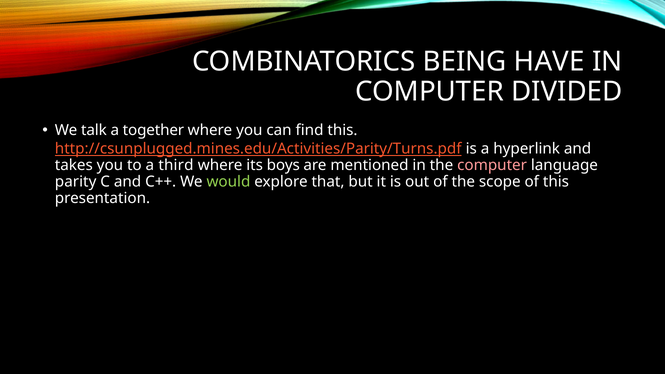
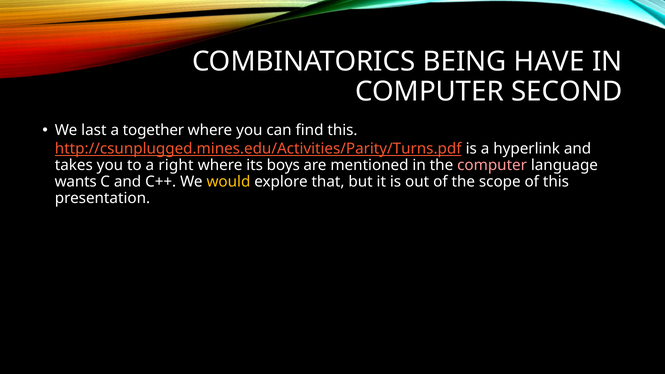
DIVIDED: DIVIDED -> SECOND (567, 92)
talk: talk -> last (94, 130)
third: third -> right (176, 165)
parity: parity -> wants (76, 182)
would colour: light green -> yellow (228, 182)
